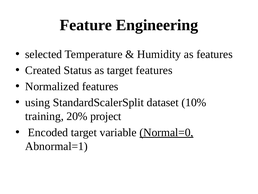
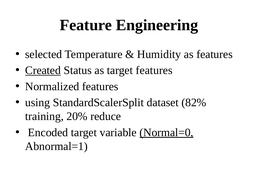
Created underline: none -> present (43, 70)
10%: 10% -> 82% (194, 102)
project: project -> reduce (106, 116)
